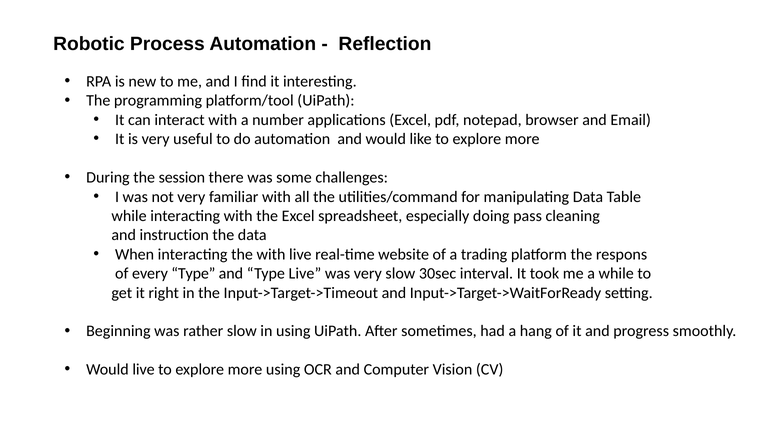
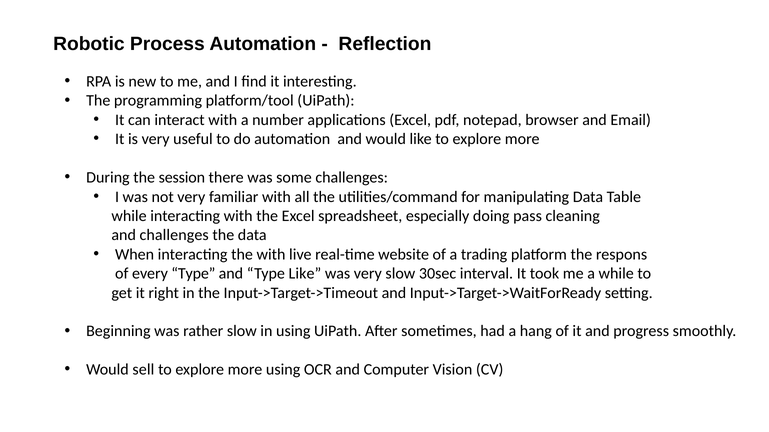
and instruction: instruction -> challenges (174, 235)
Type Live: Live -> Like (305, 274)
Would live: live -> sell (143, 370)
